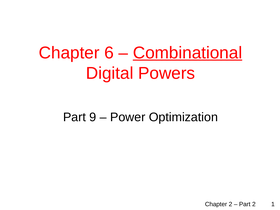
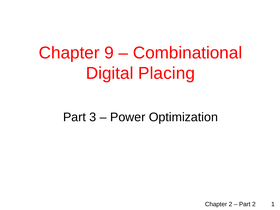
6: 6 -> 9 (109, 53)
Combinational underline: present -> none (188, 53)
Powers: Powers -> Placing (167, 73)
9: 9 -> 3 (93, 117)
